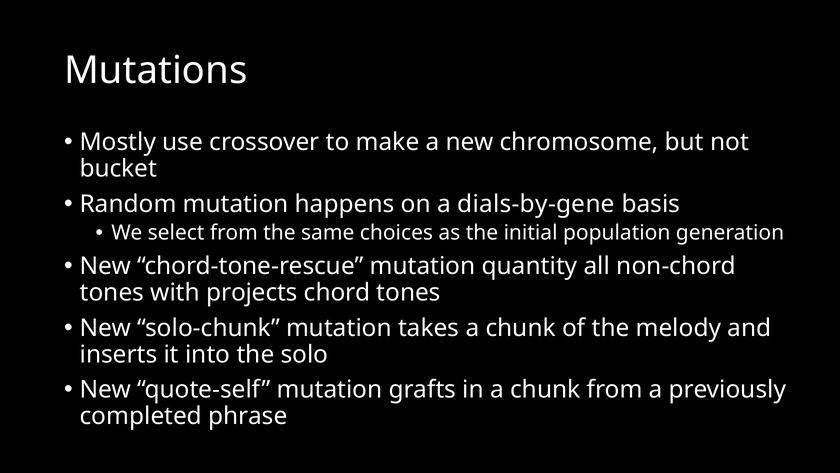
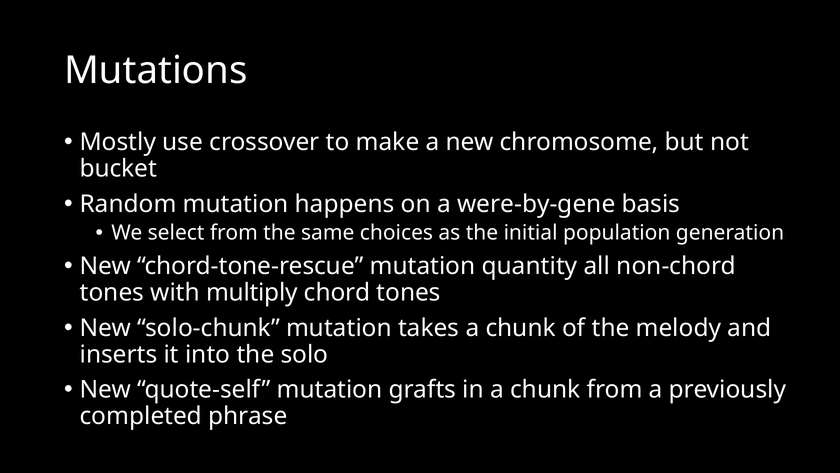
dials-by-gene: dials-by-gene -> were-by-gene (536, 204)
projects: projects -> multiply (252, 292)
